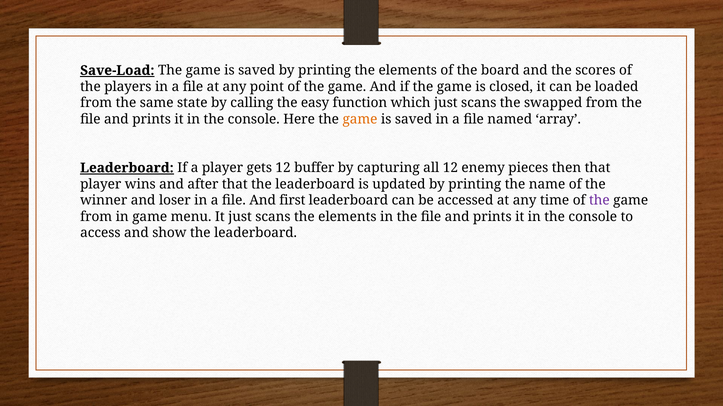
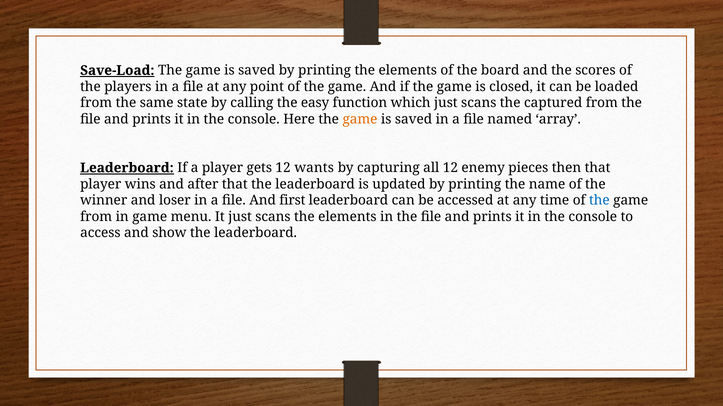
swapped: swapped -> captured (553, 103)
buffer: buffer -> wants (314, 168)
the colour: purple -> blue (599, 201)
